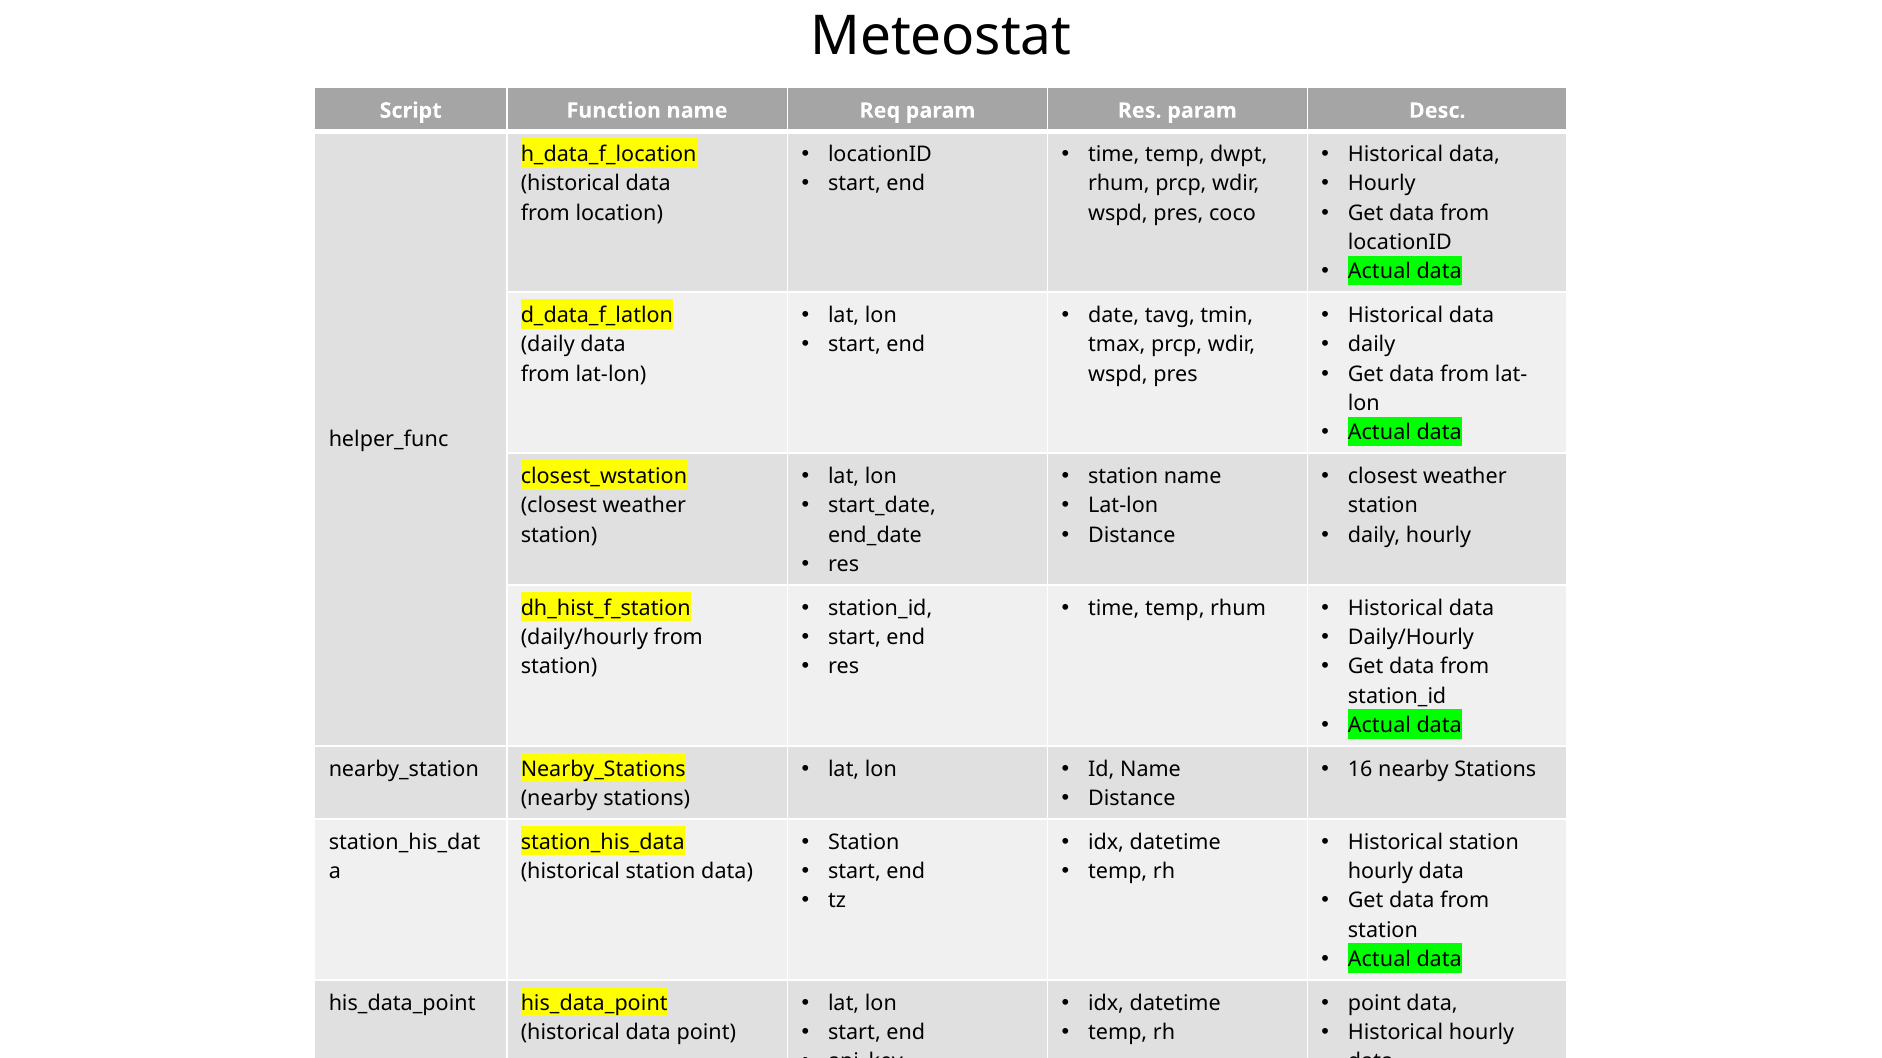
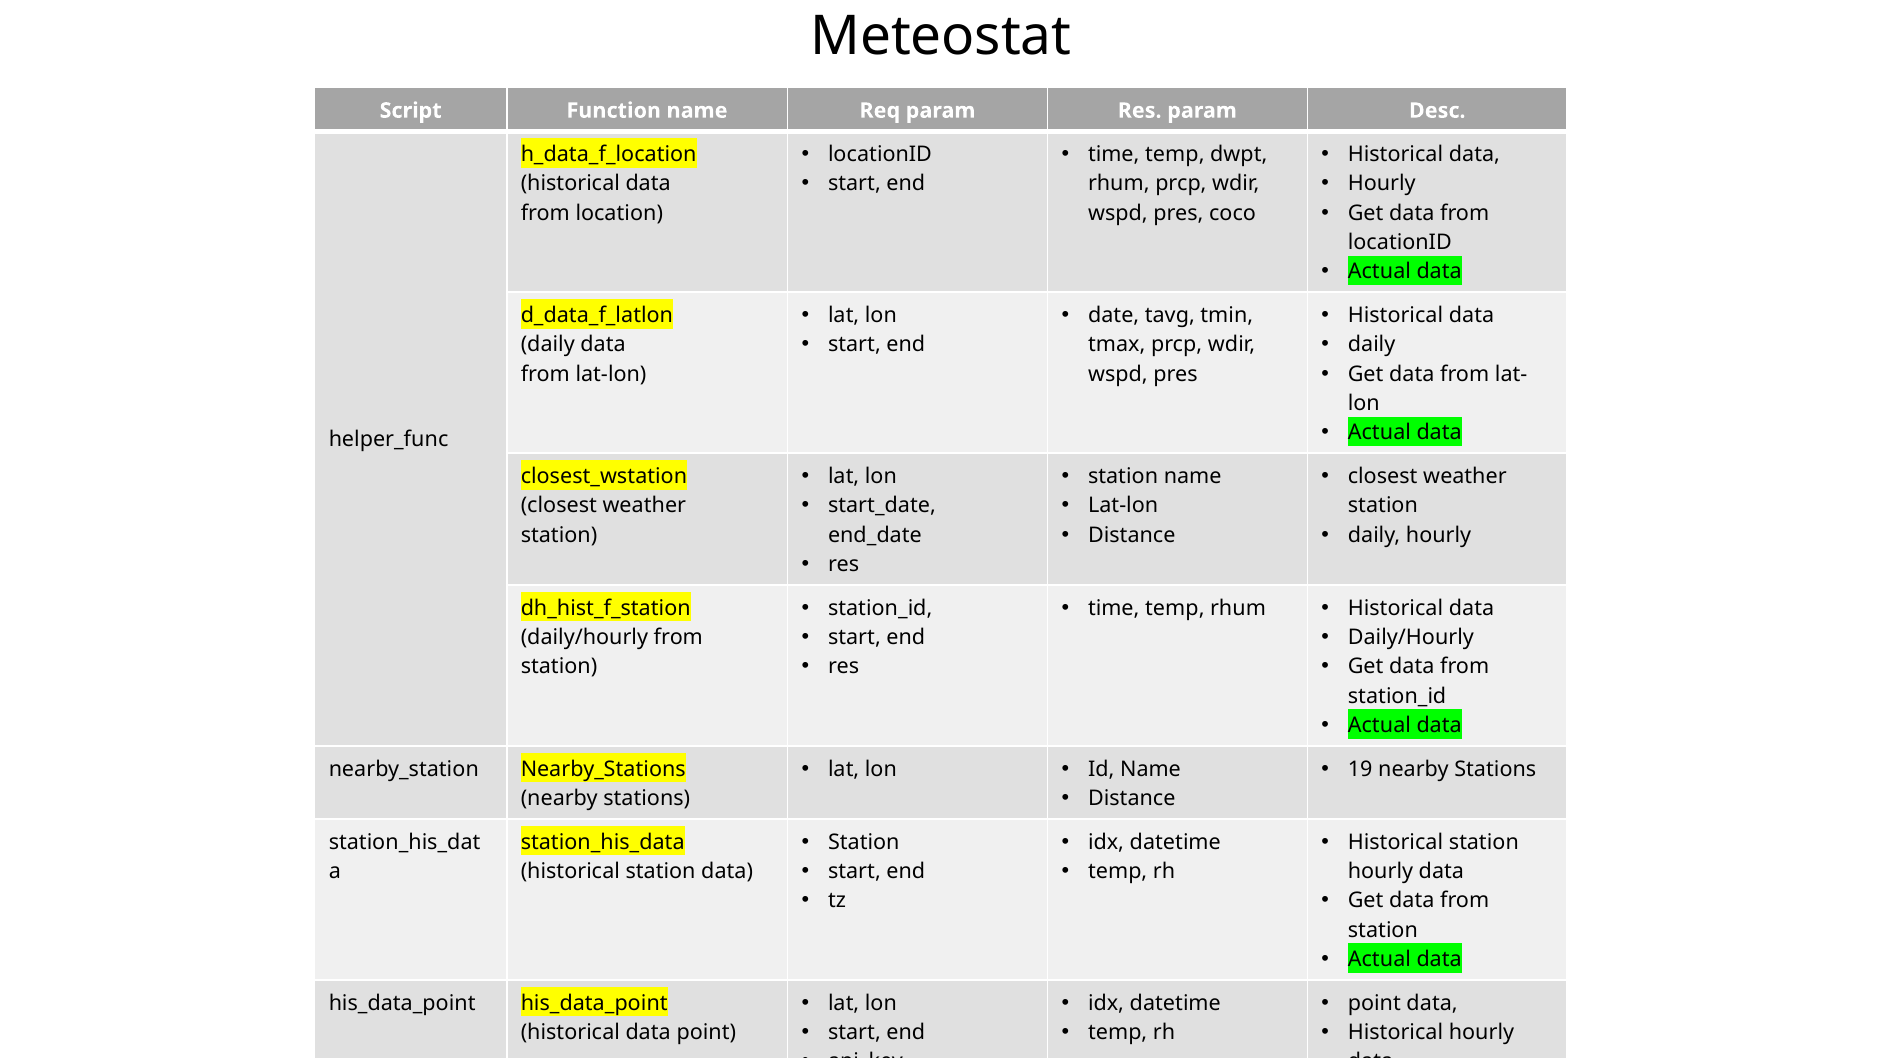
16: 16 -> 19 (1360, 769)
